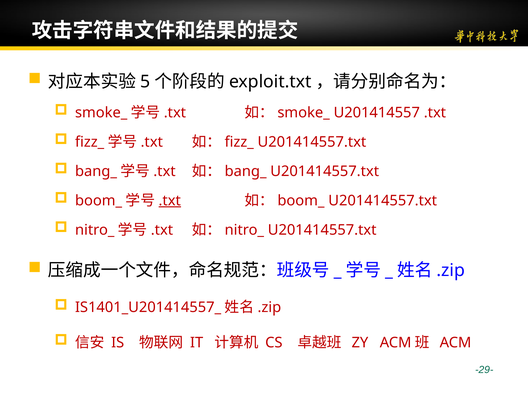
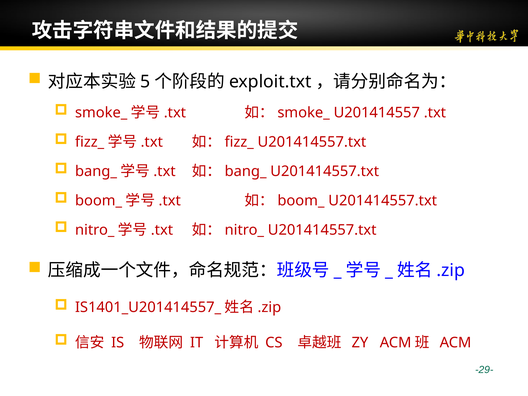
.txt underline: present -> none (170, 200)
